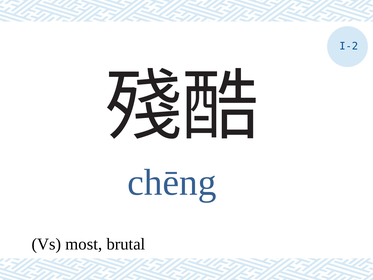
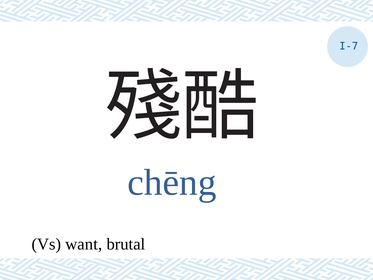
I-2: I-2 -> I-7 (349, 46)
most: most -> want (84, 244)
